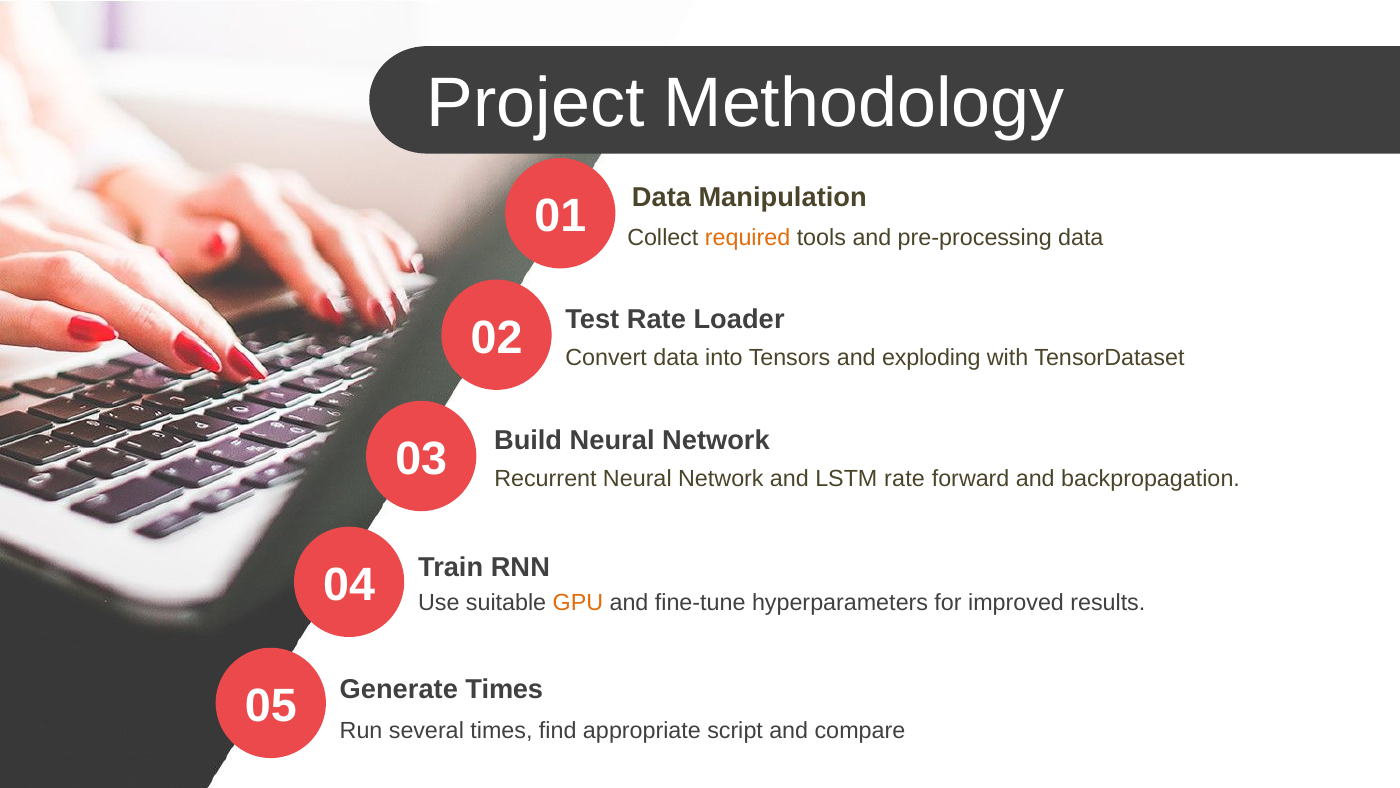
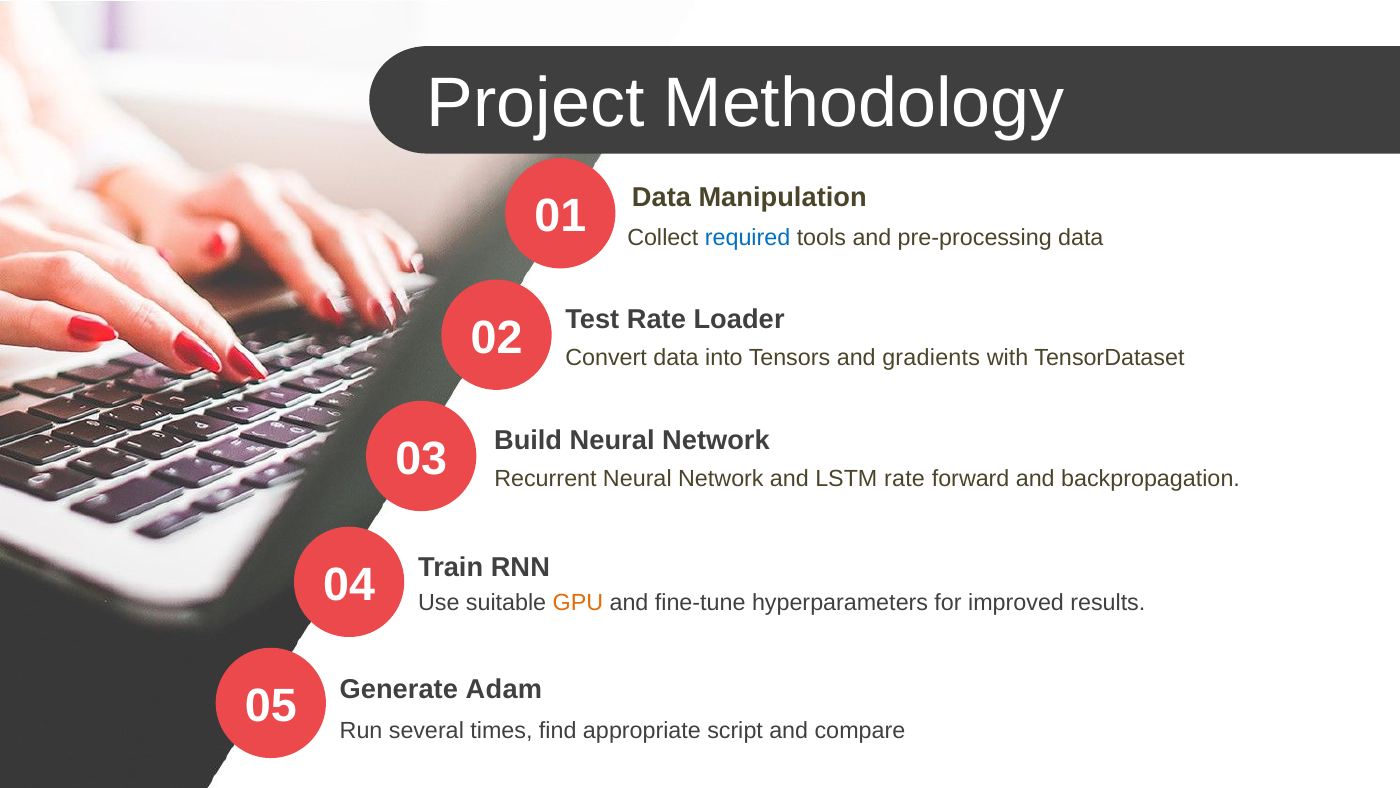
required colour: orange -> blue (748, 237)
exploding: exploding -> gradients (931, 357)
Generate Times: Times -> Adam (504, 690)
